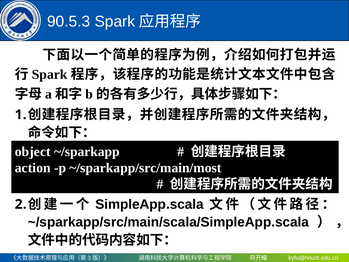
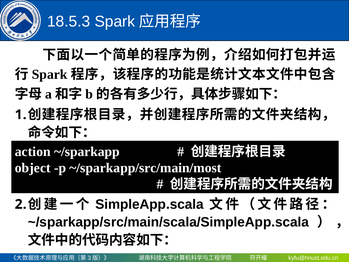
90.5.3: 90.5.3 -> 18.5.3 (69, 21)
object: object -> action (33, 151)
action: action -> object (33, 168)
